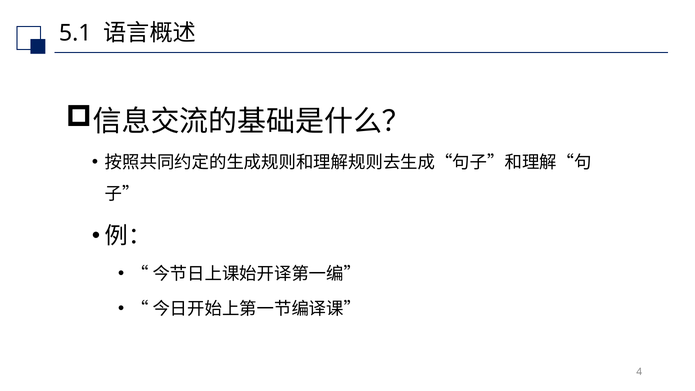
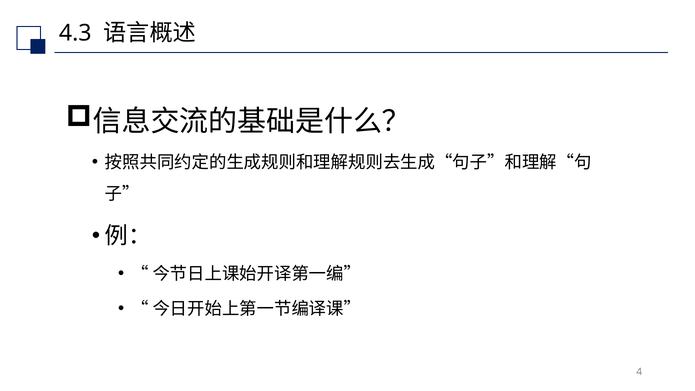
5.1: 5.1 -> 4.3 (75, 33)
